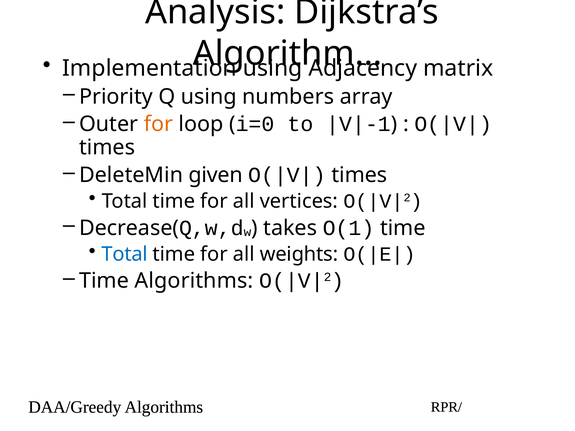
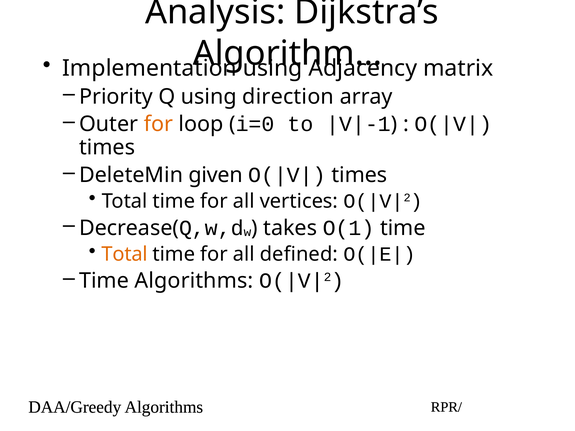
numbers: numbers -> direction (288, 97)
Total colour: blue -> orange (125, 254)
weights: weights -> defined (299, 254)
